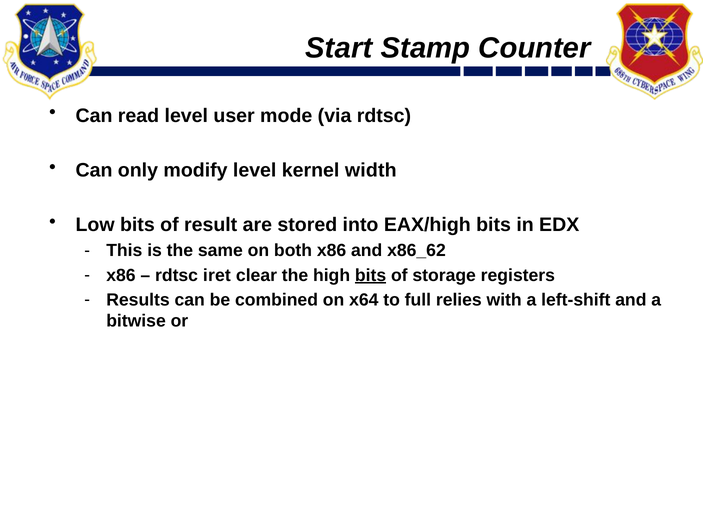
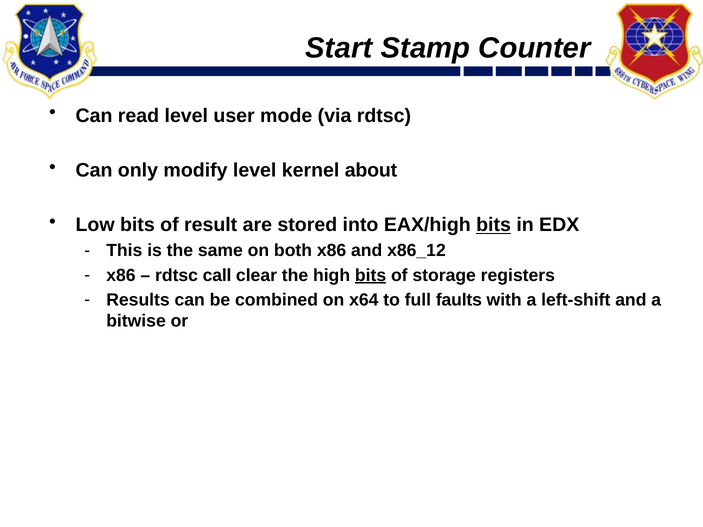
width: width -> about (371, 170)
bits underline: none -> present (494, 225)
x86_62: x86_62 -> x86_12 (416, 251)
iret: iret -> call (217, 275)
relies: relies -> faults (459, 300)
